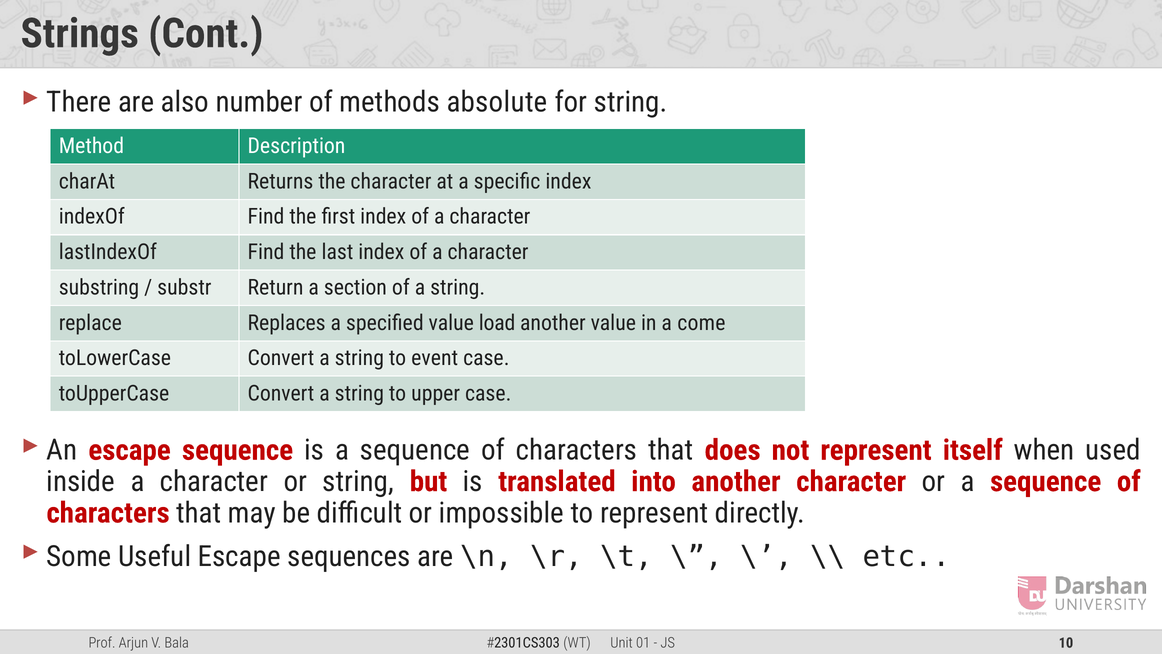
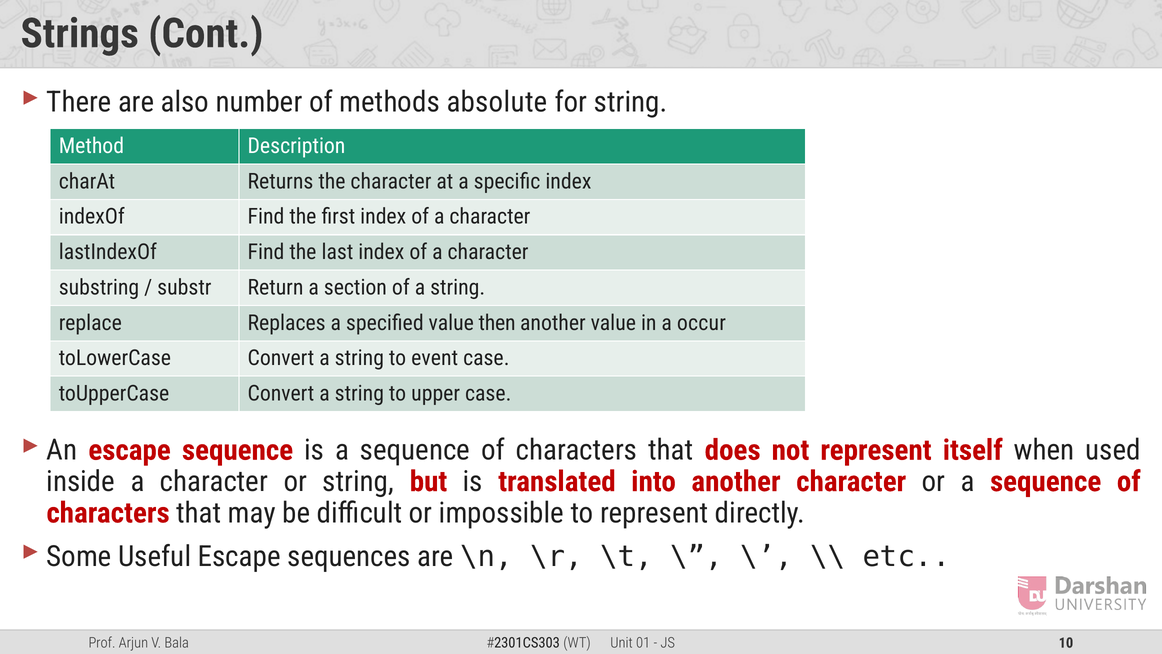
load: load -> then (497, 323)
come: come -> occur (701, 323)
